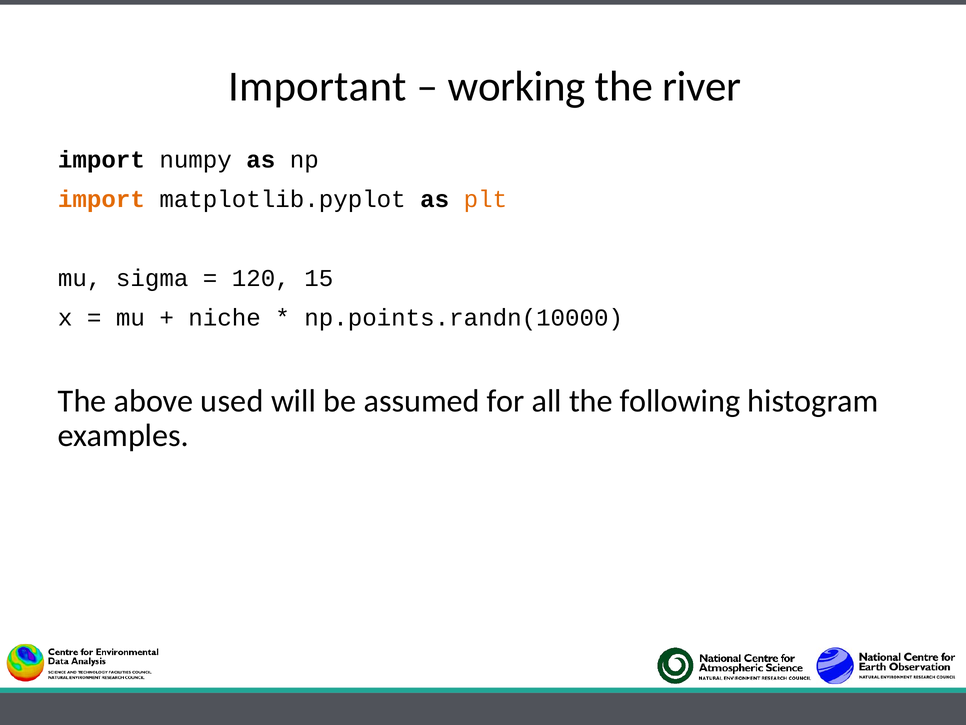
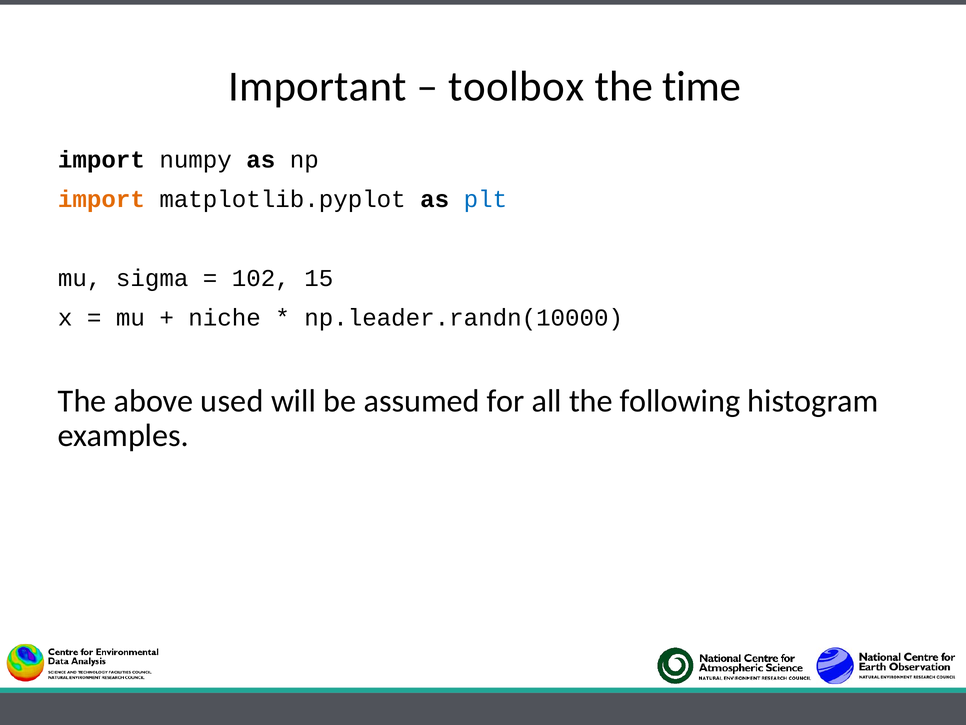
working: working -> toolbox (516, 86)
river: river -> time (702, 86)
plt colour: orange -> blue (485, 199)
120: 120 -> 102 (261, 278)
np.points.randn(10000: np.points.randn(10000 -> np.leader.randn(10000 (464, 317)
